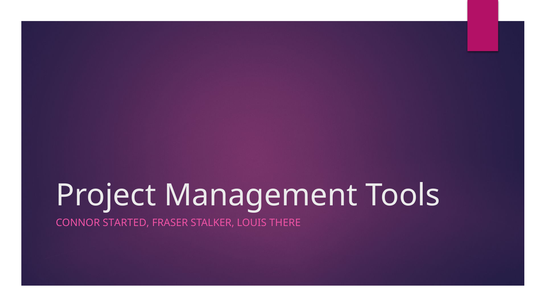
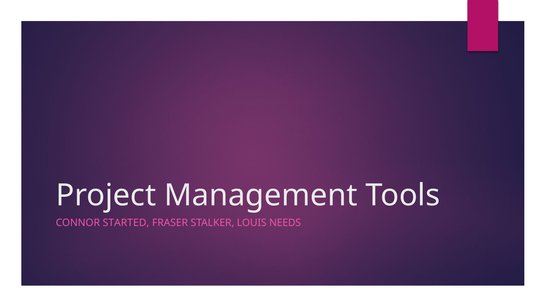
THERE: THERE -> NEEDS (285, 223)
